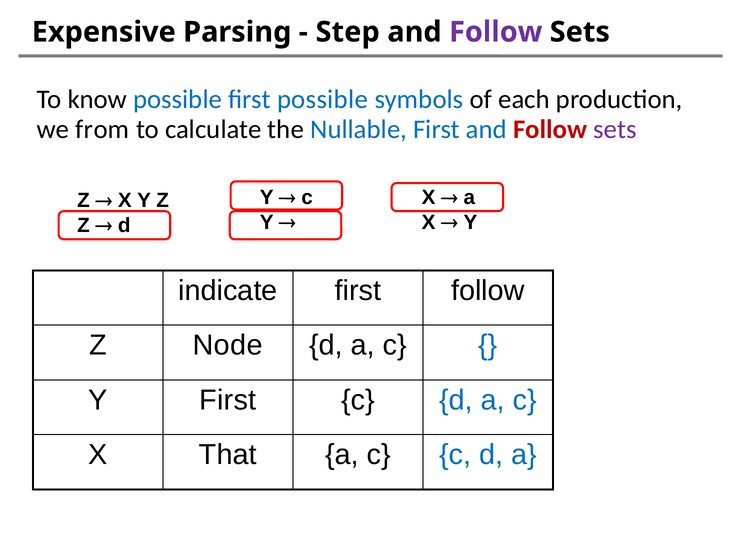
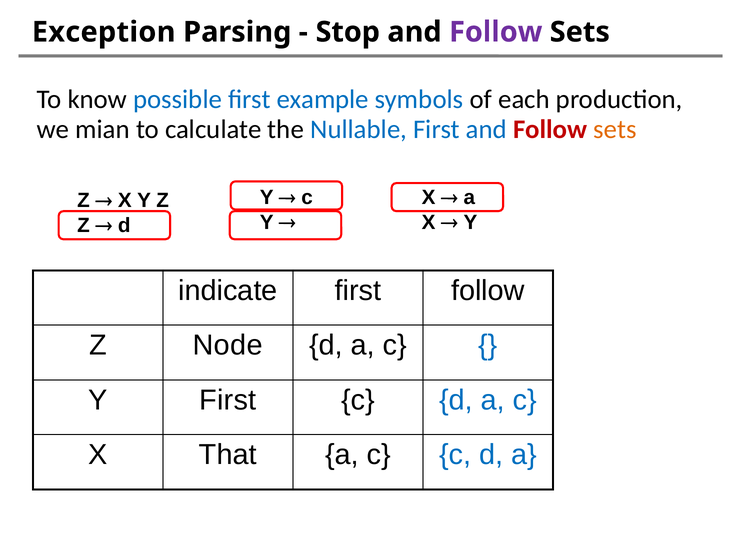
Expensive: Expensive -> Exception (104, 32)
Step: Step -> Stop (348, 32)
first possible: possible -> example (323, 100)
from: from -> mian (102, 129)
sets colour: purple -> orange (615, 129)
